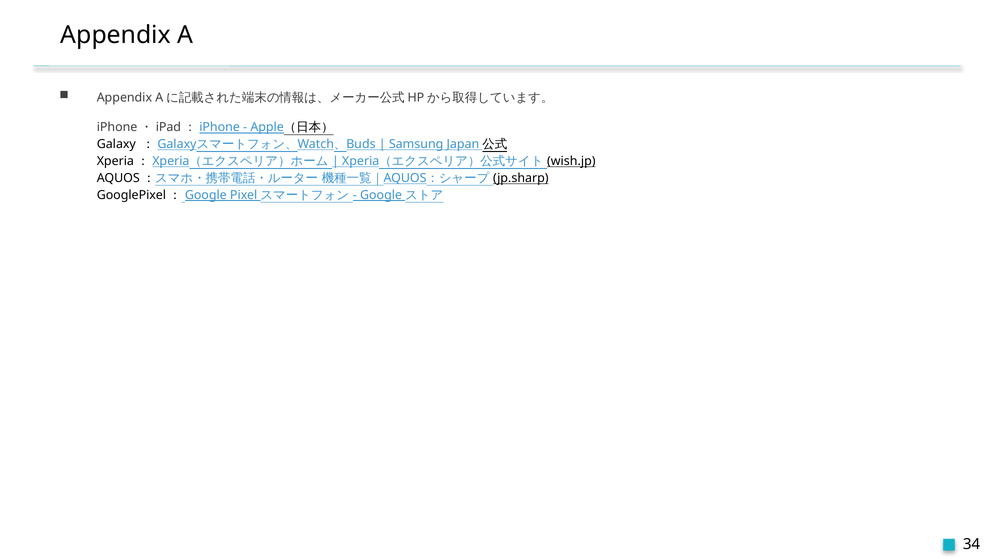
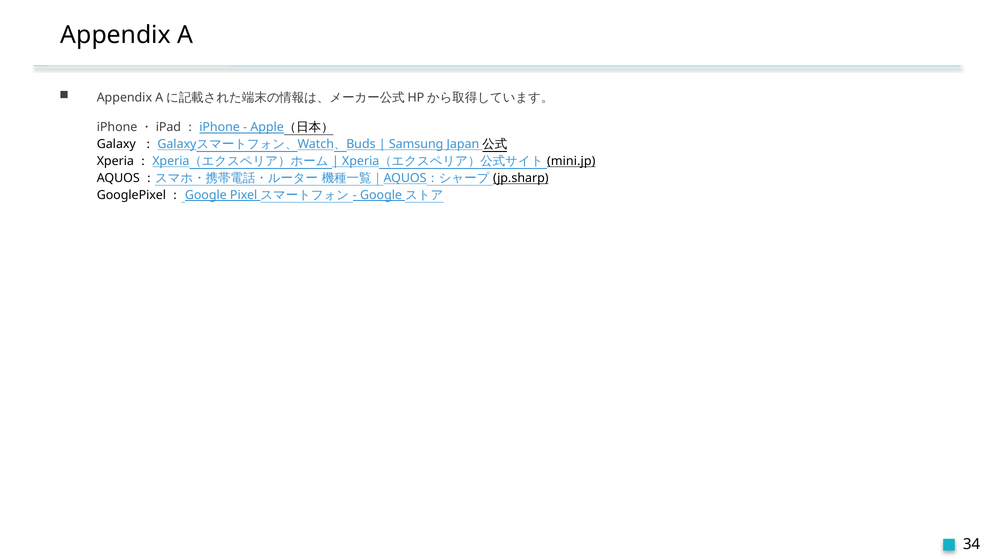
wish.jp: wish.jp -> mini.jp (571, 161)
